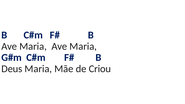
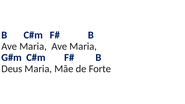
Criou: Criou -> Forte (100, 69)
